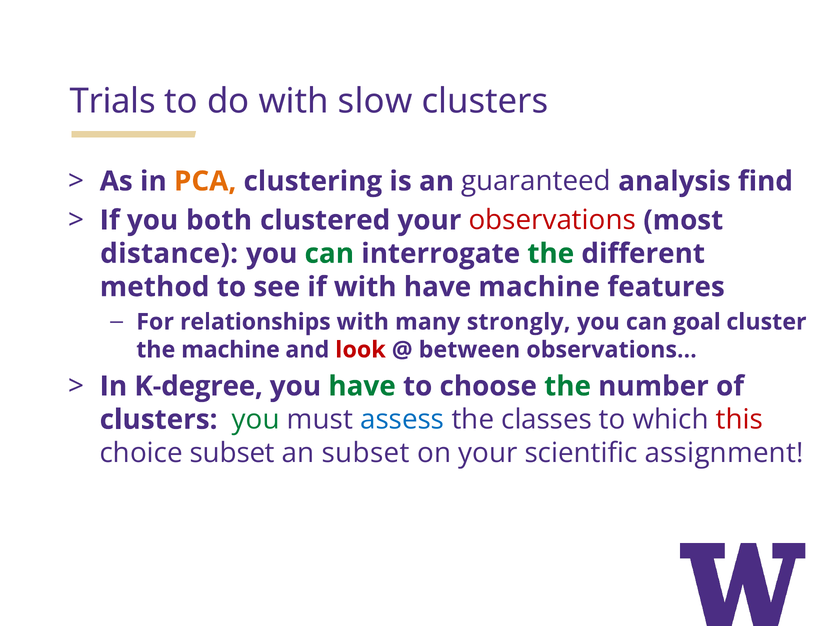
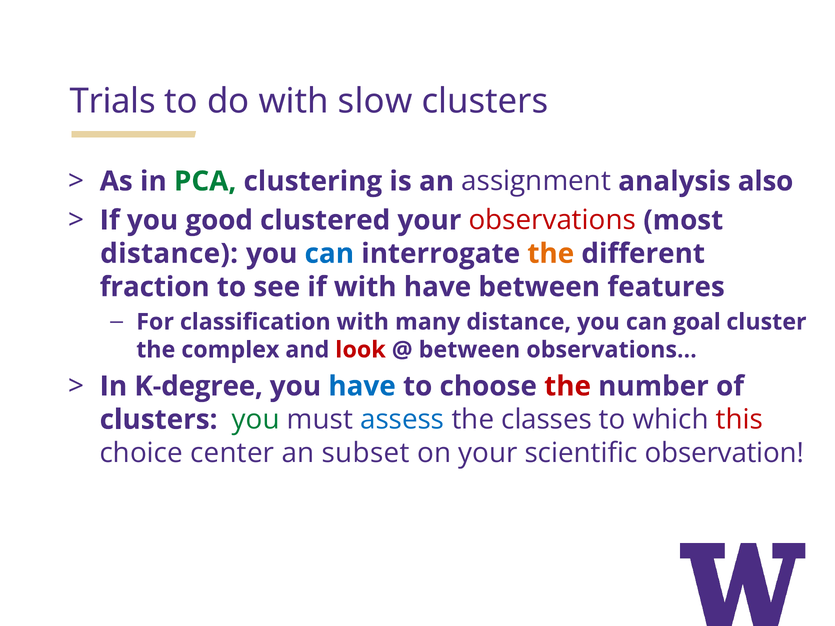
PCA colour: orange -> green (205, 181)
guaranteed: guaranteed -> assignment (536, 181)
find: find -> also (766, 181)
both: both -> good (219, 220)
can colour: green -> blue (329, 254)
the colour: green -> orange (551, 254)
method: method -> fraction (155, 287)
have machine: machine -> between (539, 287)
relationships: relationships -> classification (255, 322)
many strongly: strongly -> distance (519, 322)
the machine: machine -> complex (230, 350)
have colour: green -> blue (362, 386)
the colour: green -> red (568, 386)
choice subset: subset -> center (232, 453)
assignment: assignment -> observation (724, 453)
